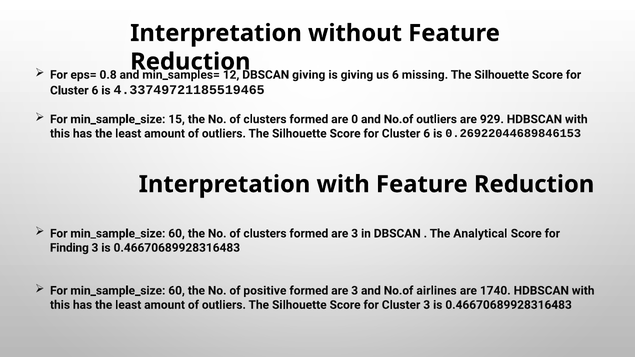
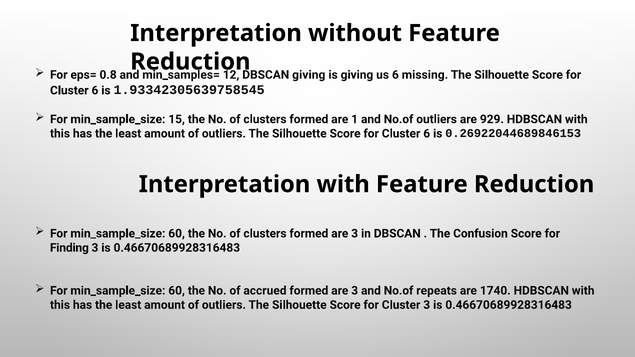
4.33749721185519465: 4.33749721185519465 -> 1.93342305639758545 (189, 90)
0: 0 -> 1 (355, 119)
Analytical: Analytical -> Confusion (480, 234)
positive: positive -> accrued (265, 291)
airlines: airlines -> repeats (437, 291)
